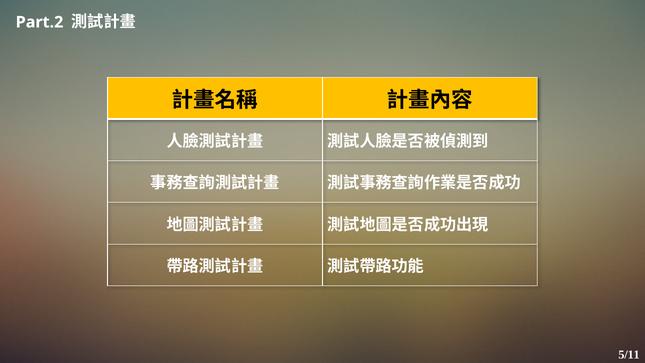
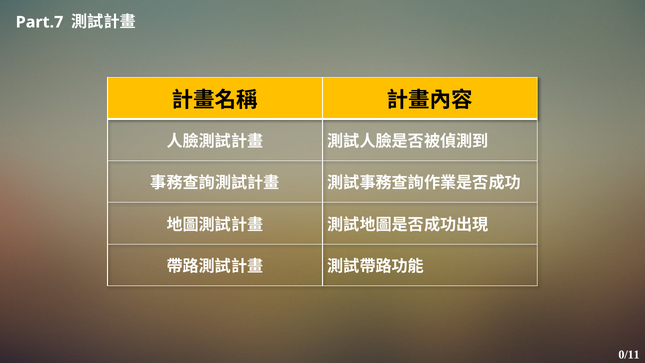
Part.2: Part.2 -> Part.7 (40, 22)
5/11: 5/11 -> 0/11 (629, 355)
